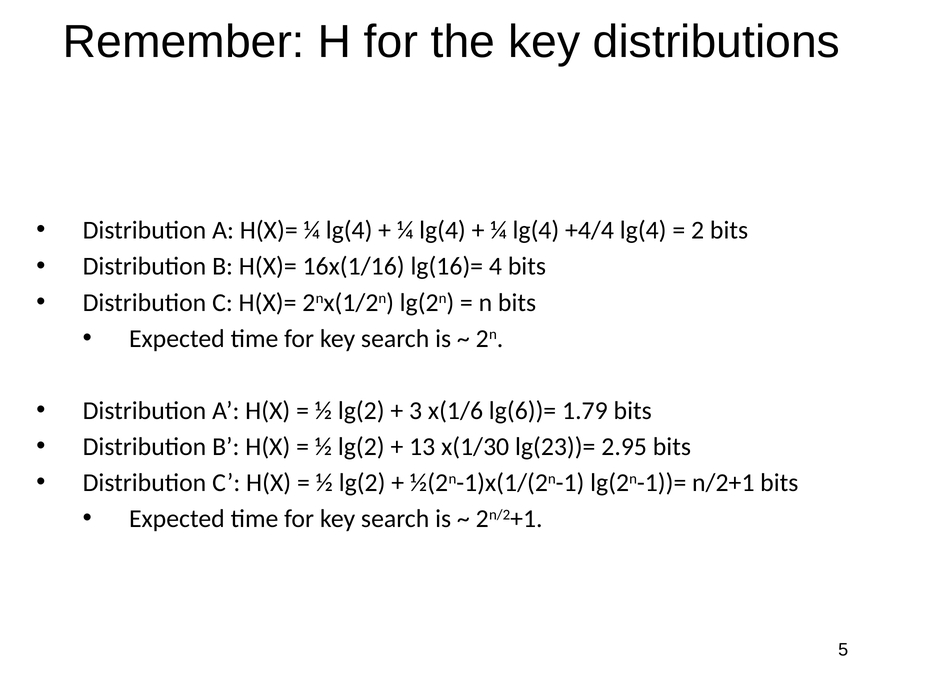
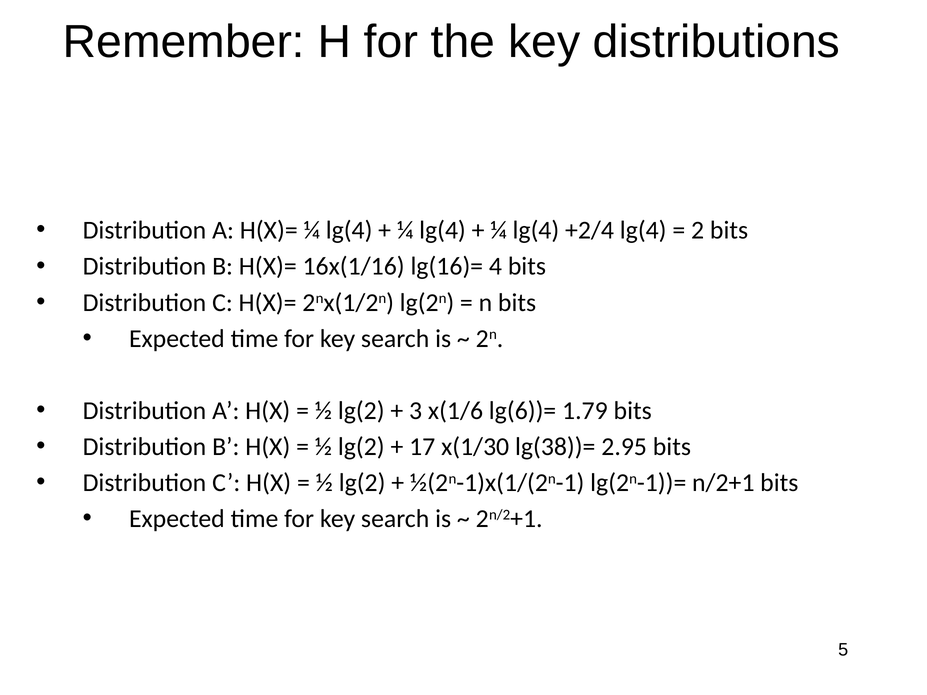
+4/4: +4/4 -> +2/4 (590, 231)
13: 13 -> 17 (422, 447)
lg(23))=: lg(23))= -> lg(38))= (555, 447)
